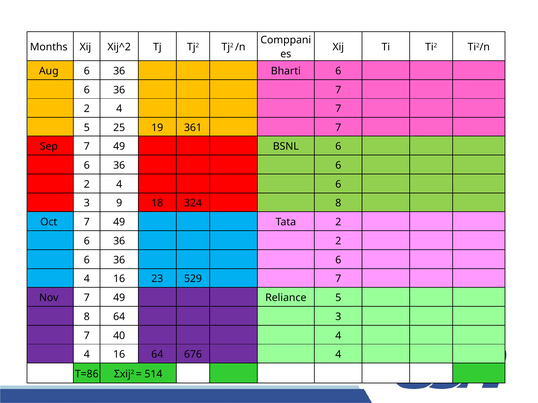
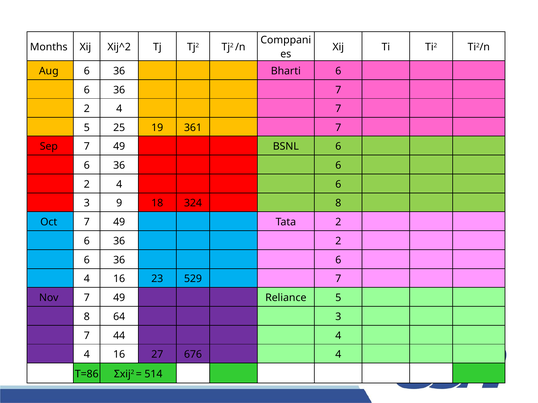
40: 40 -> 44 (119, 336)
16 64: 64 -> 27 (157, 355)
